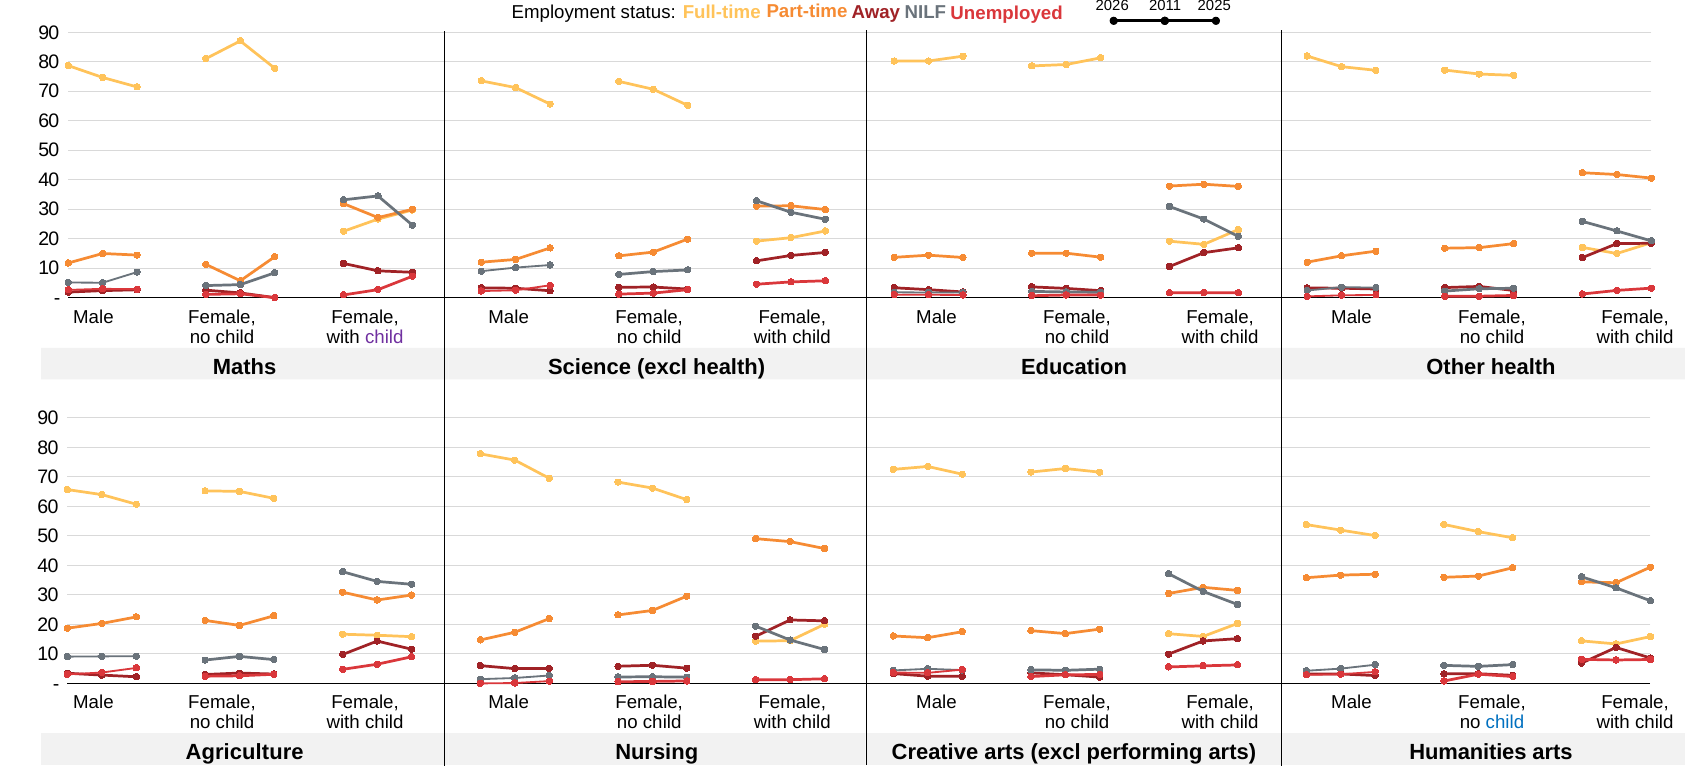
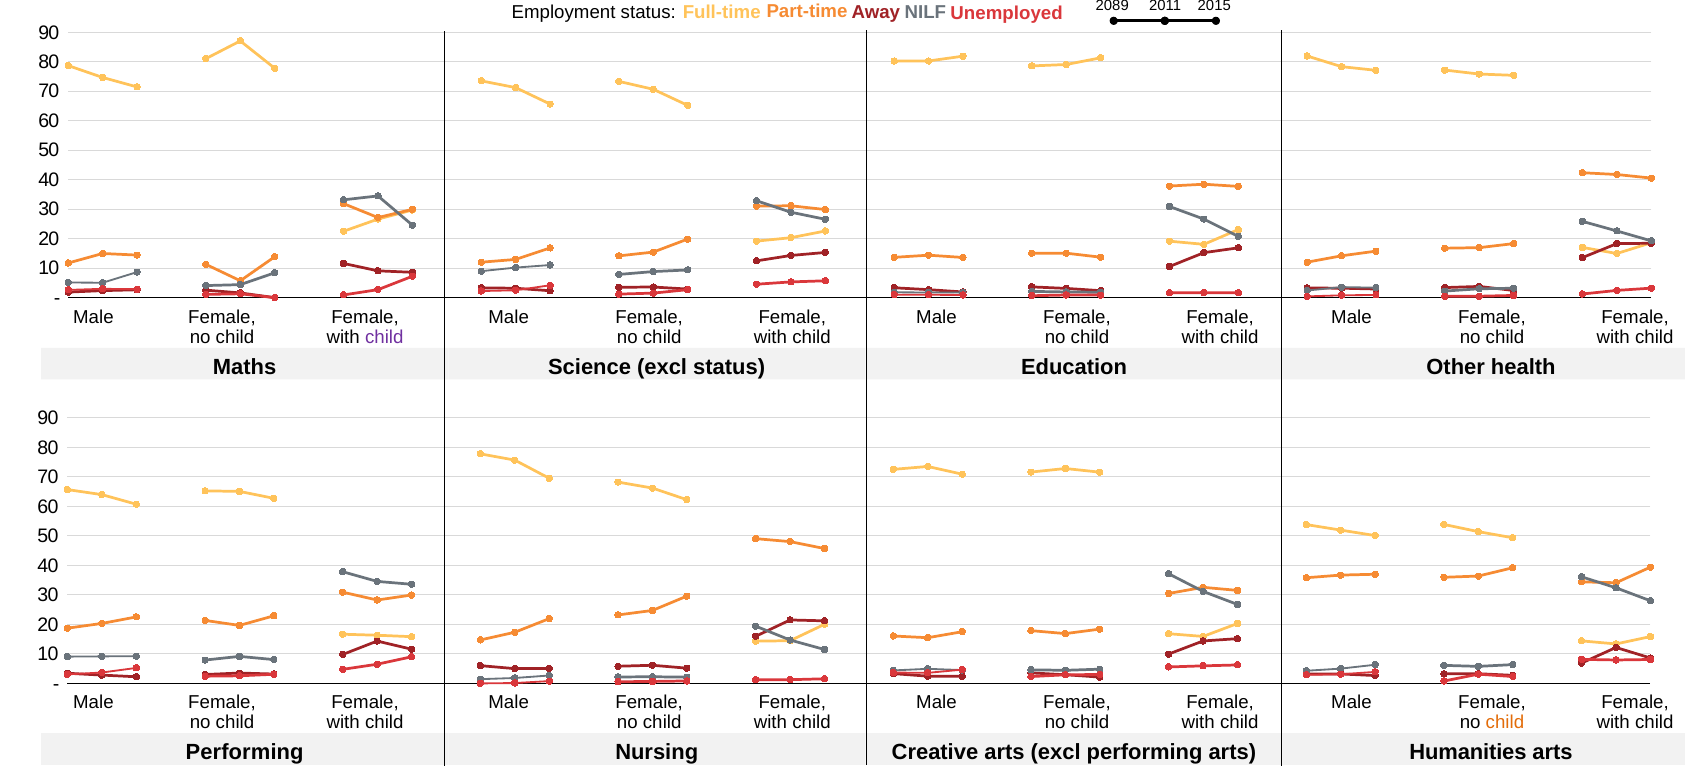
2026: 2026 -> 2089 (1112, 6)
2025: 2025 -> 2015 (1214, 6)
excl health: health -> status (729, 367)
child colour: blue -> orange (1505, 723)
Agriculture: Agriculture -> Performing (245, 753)
